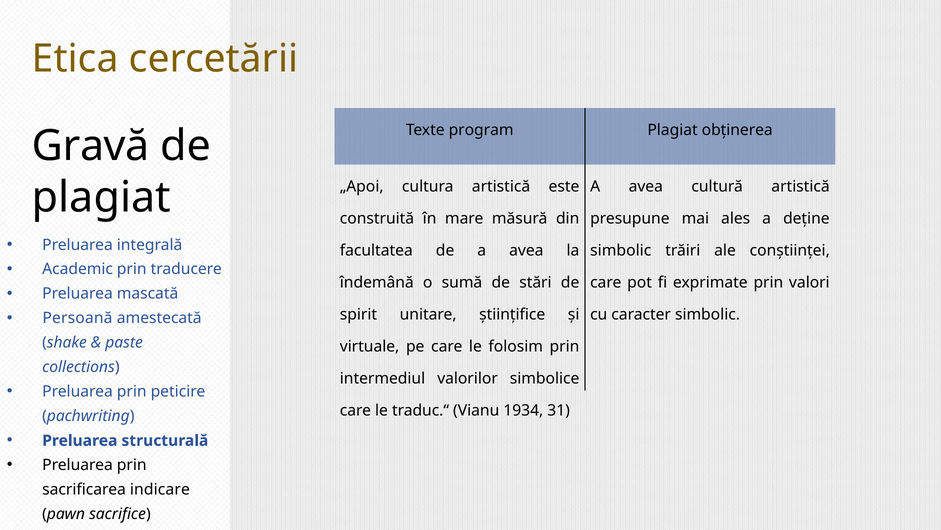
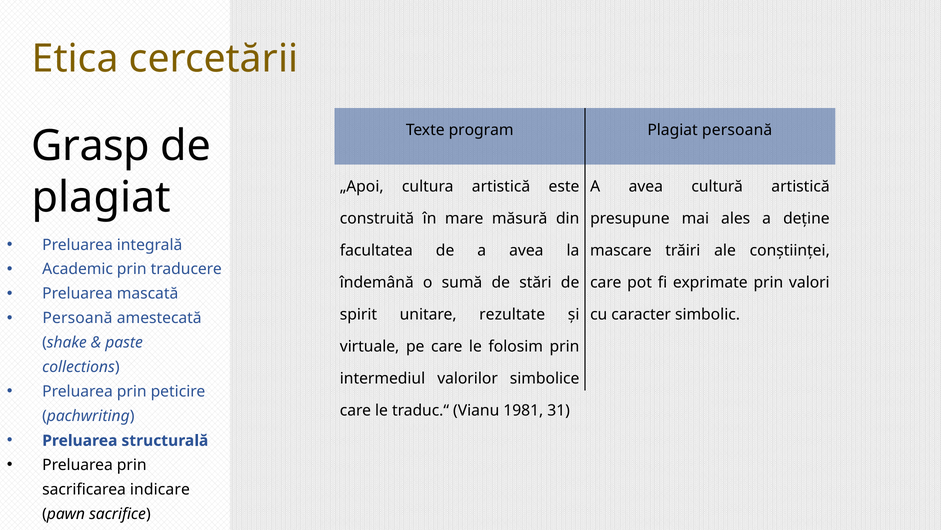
Plagiat obținerea: obținerea -> persoană (737, 130)
Gravă: Gravă -> Grasp (91, 146)
simbolic: simbolic -> mascare (621, 250)
științifice: științifice -> rezultate (512, 314)
1934: 1934 -> 1981 (523, 410)
